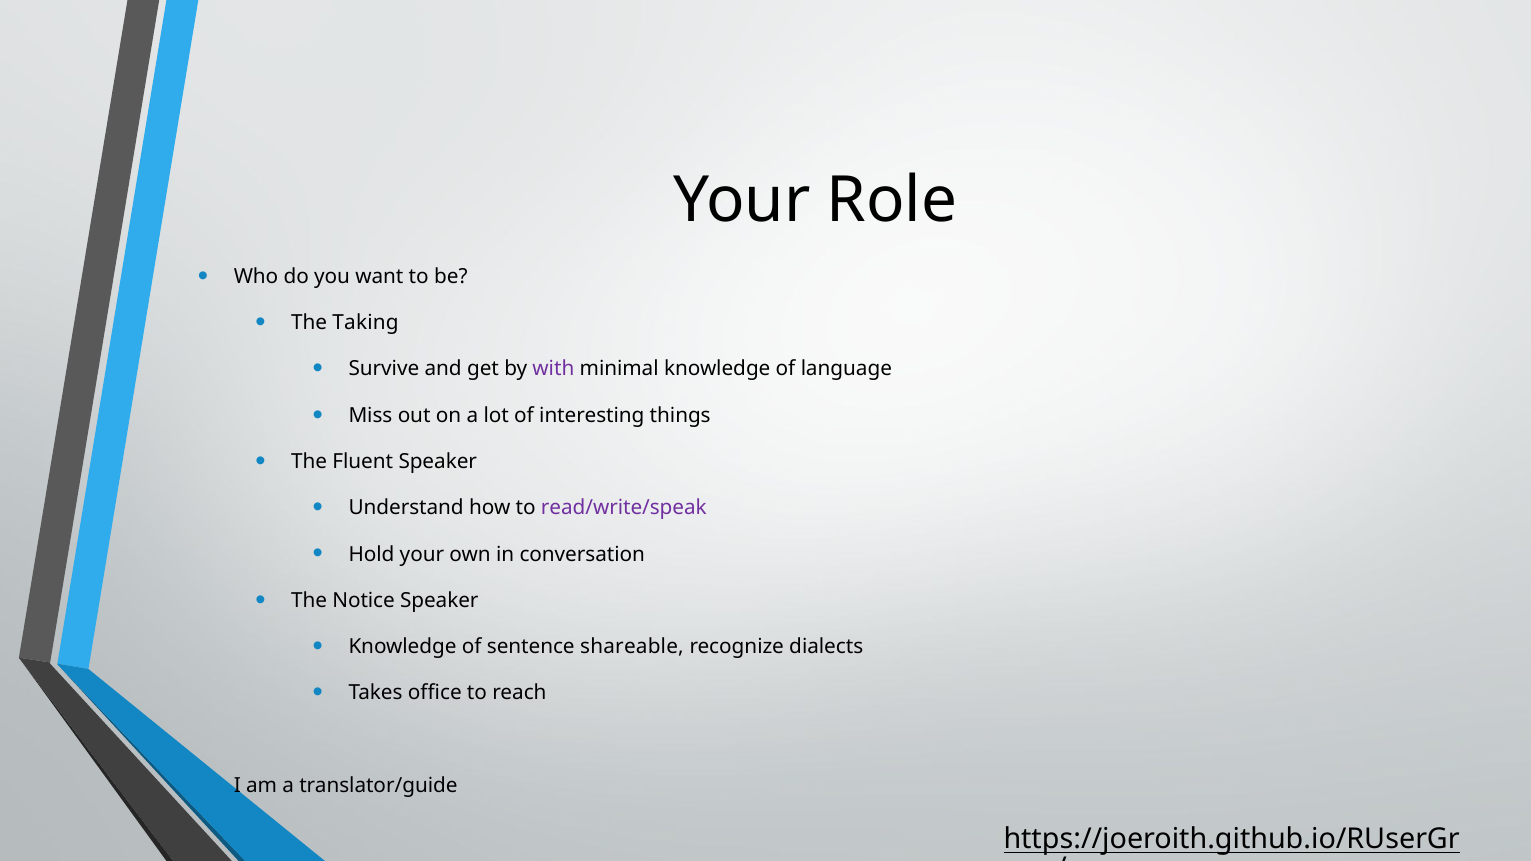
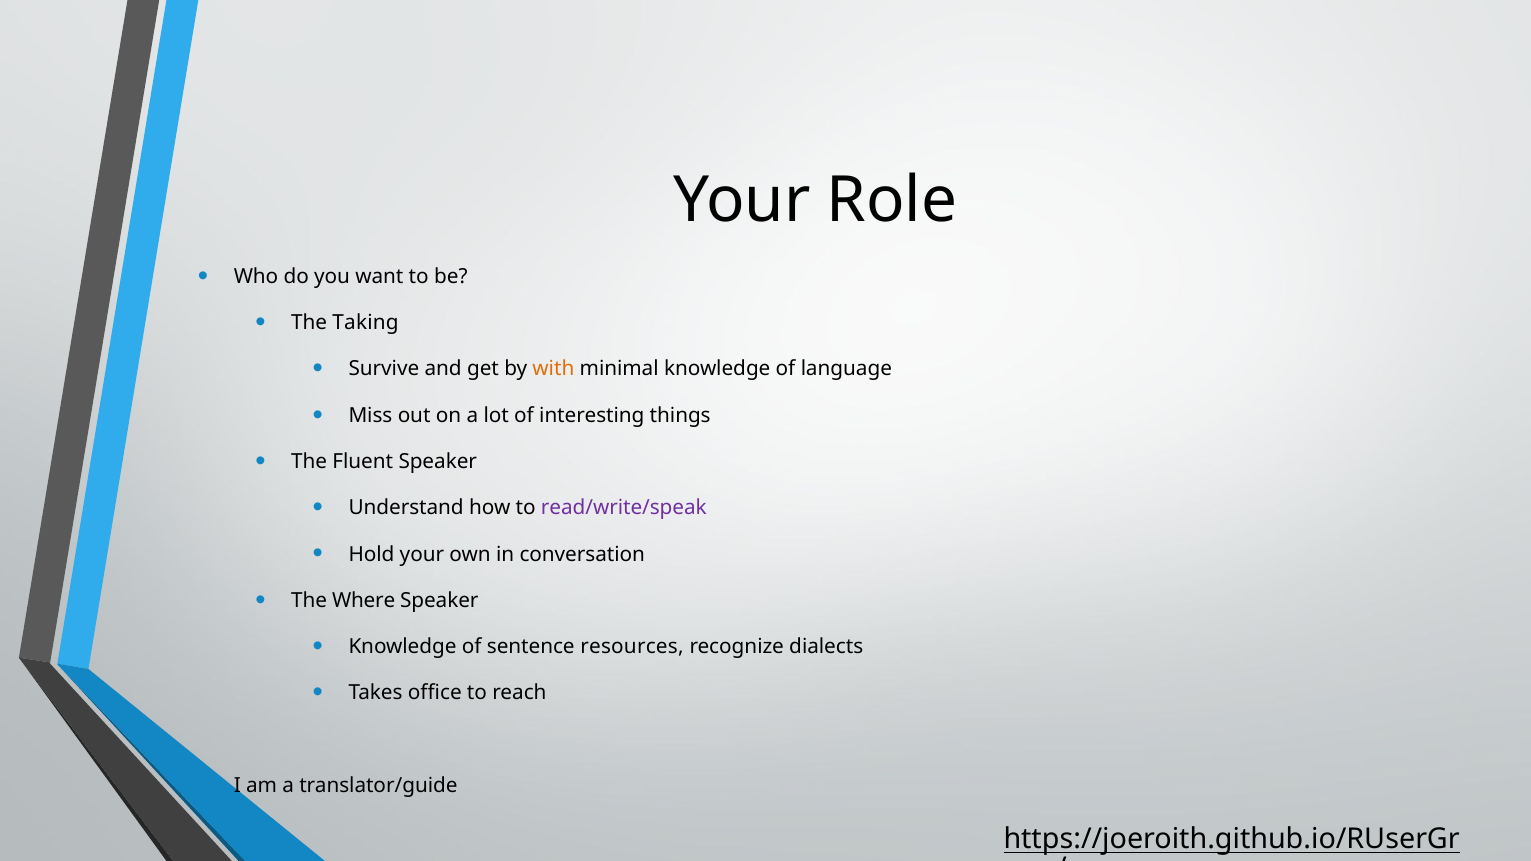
with colour: purple -> orange (553, 369)
Notice: Notice -> Where (364, 601)
shareable: shareable -> resources (632, 647)
